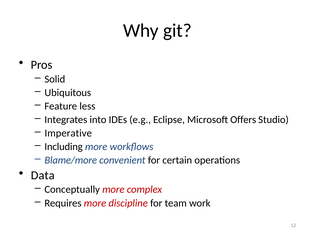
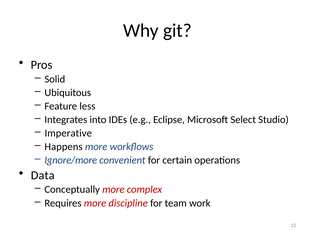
Offers: Offers -> Select (243, 120)
Including: Including -> Happens (64, 147)
Blame/more: Blame/more -> Ignore/more (71, 160)
